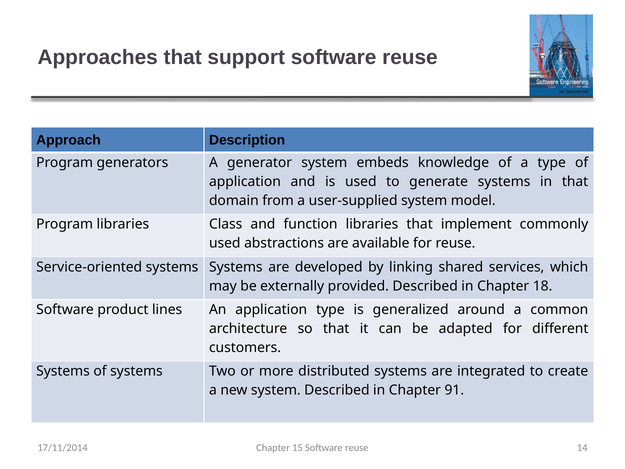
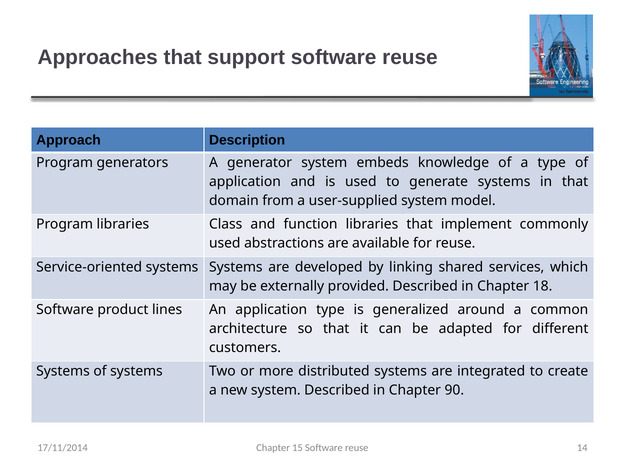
91: 91 -> 90 (454, 390)
